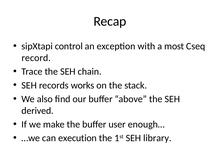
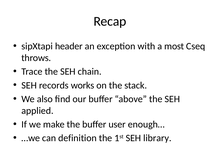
control: control -> header (69, 46)
record: record -> throws (36, 58)
derived: derived -> applied (37, 111)
execution: execution -> definition (77, 138)
